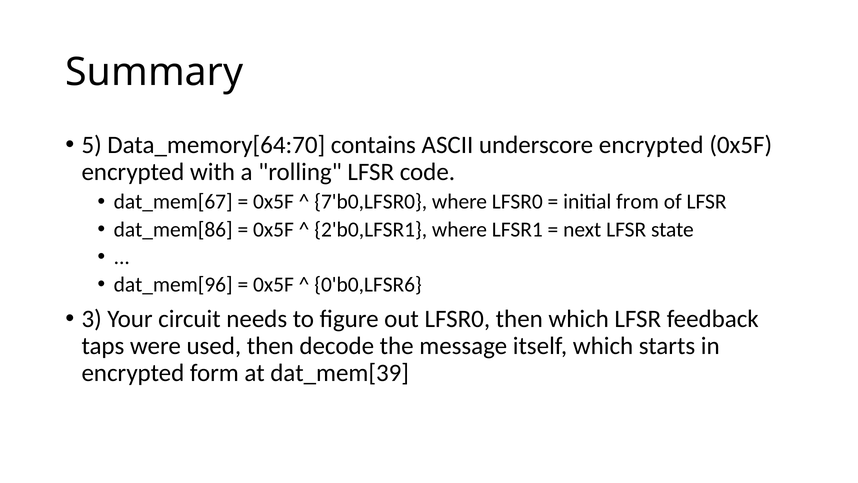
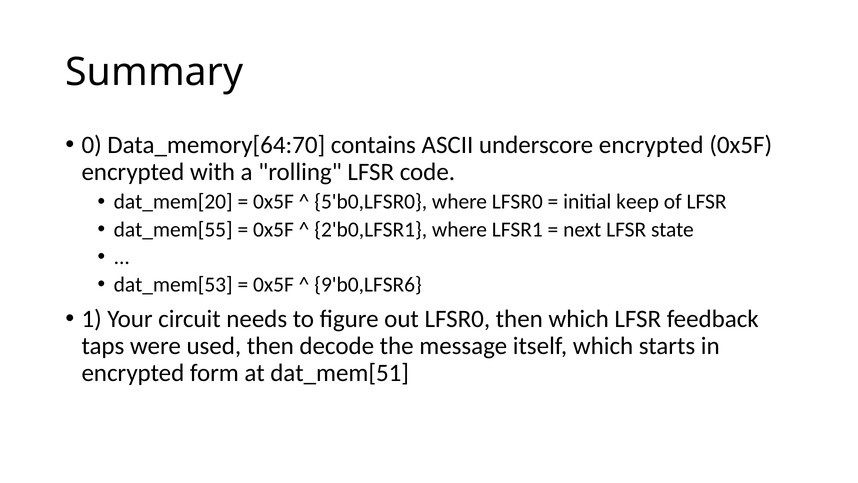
5: 5 -> 0 (92, 145)
dat_mem[67: dat_mem[67 -> dat_mem[20 (173, 202)
7'b0,LFSR0: 7'b0,LFSR0 -> 5'b0,LFSR0 (371, 202)
from: from -> keep (638, 202)
dat_mem[86: dat_mem[86 -> dat_mem[55 (173, 229)
dat_mem[96: dat_mem[96 -> dat_mem[53 (173, 285)
0'b0,LFSR6: 0'b0,LFSR6 -> 9'b0,LFSR6 (368, 285)
3: 3 -> 1 (92, 319)
dat_mem[39: dat_mem[39 -> dat_mem[51 (340, 373)
